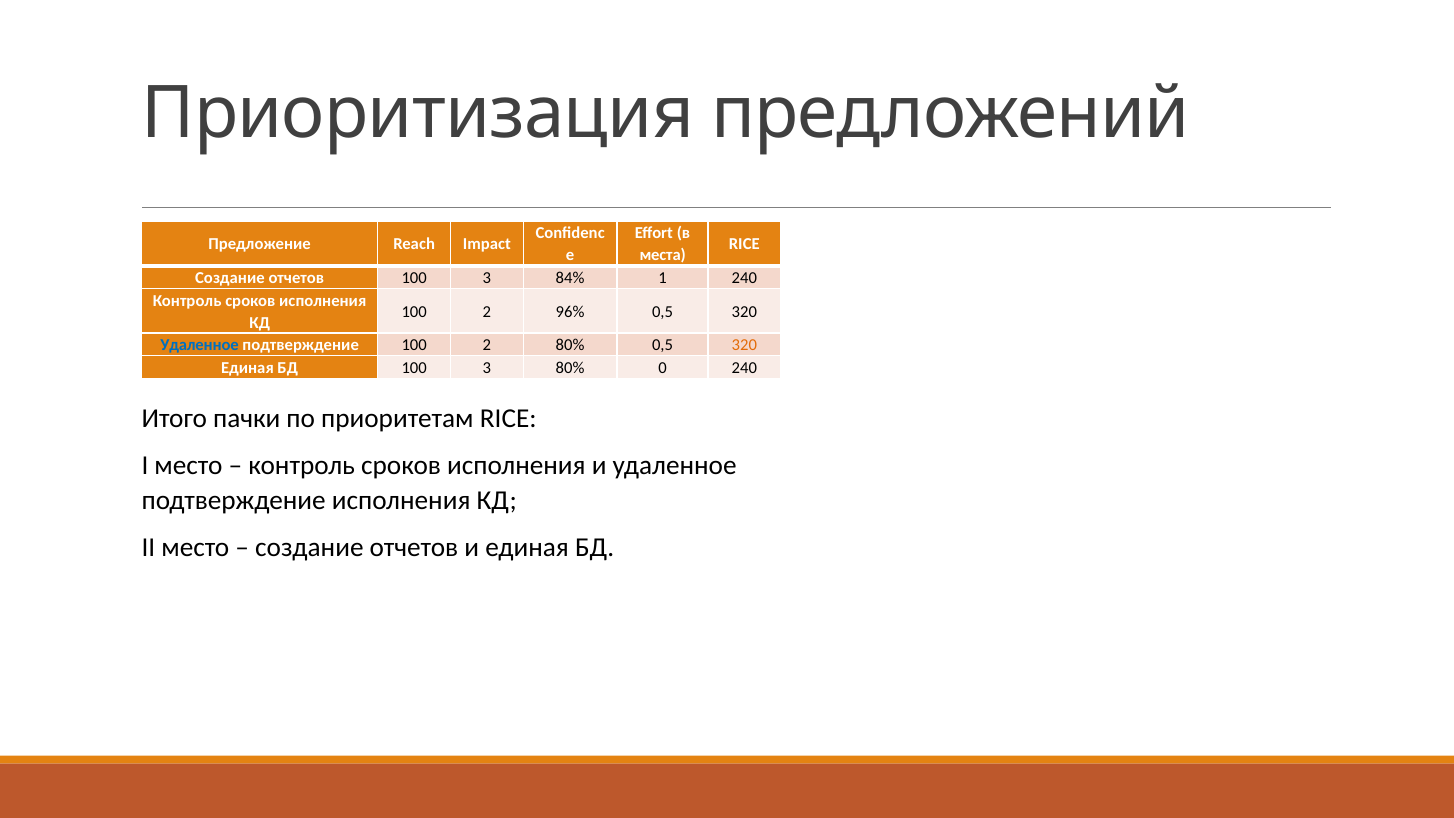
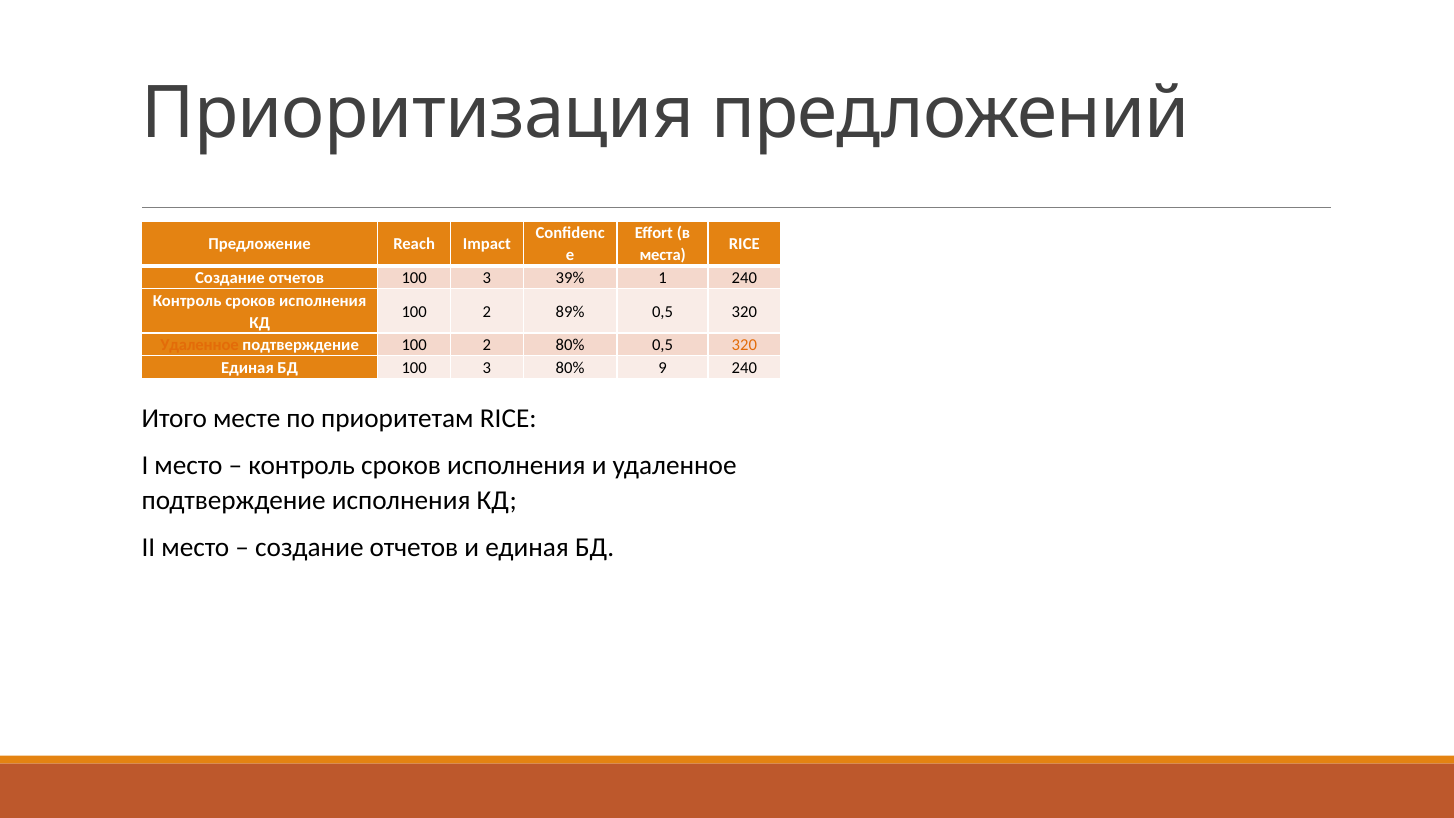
84%: 84% -> 39% (570, 278)
96%: 96% -> 89% (570, 311)
Удаленное colour: blue -> orange (200, 345)
0: 0 -> 9 (663, 368)
пачки: пачки -> месте (247, 418)
